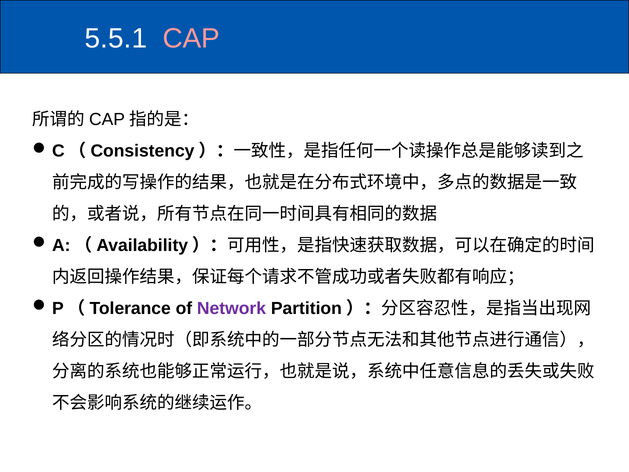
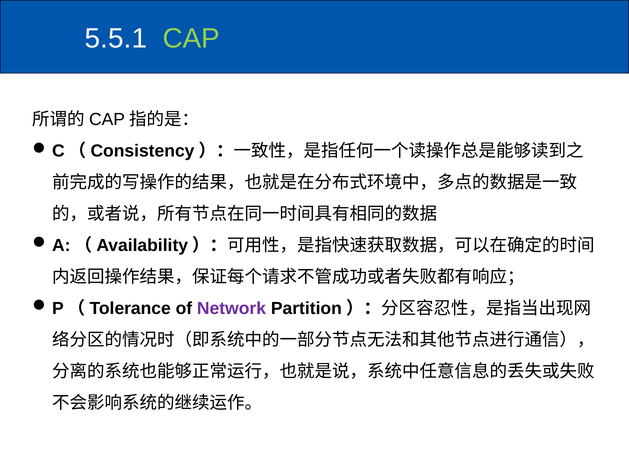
CAP colour: pink -> light green (191, 39)
